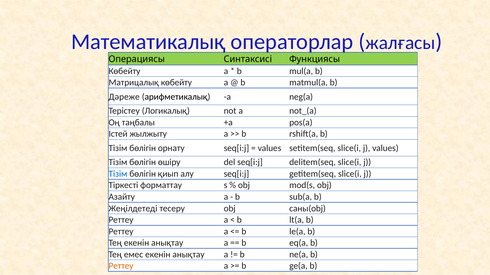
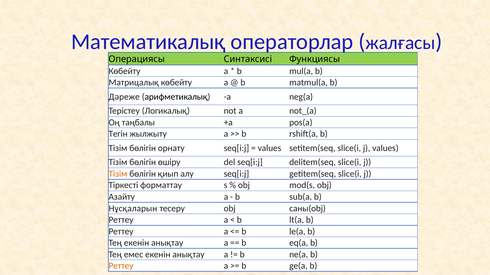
Істей: Істей -> Тегін (118, 134)
Тізім colour: blue -> orange (118, 174)
Жеңілдетеді: Жеңілдетеді -> Нұсқаларын (133, 209)
